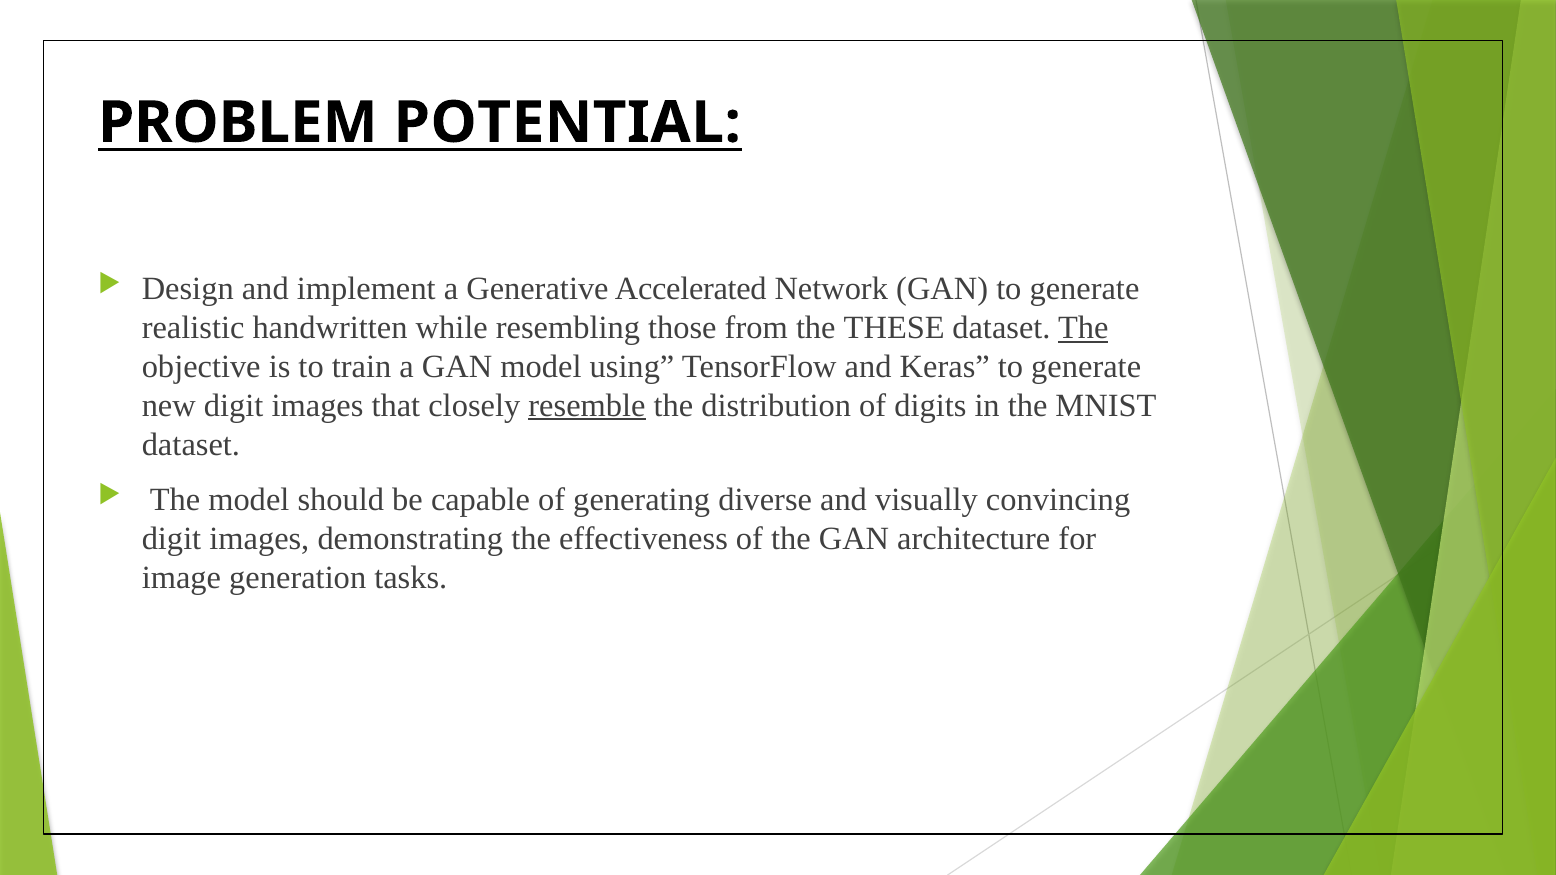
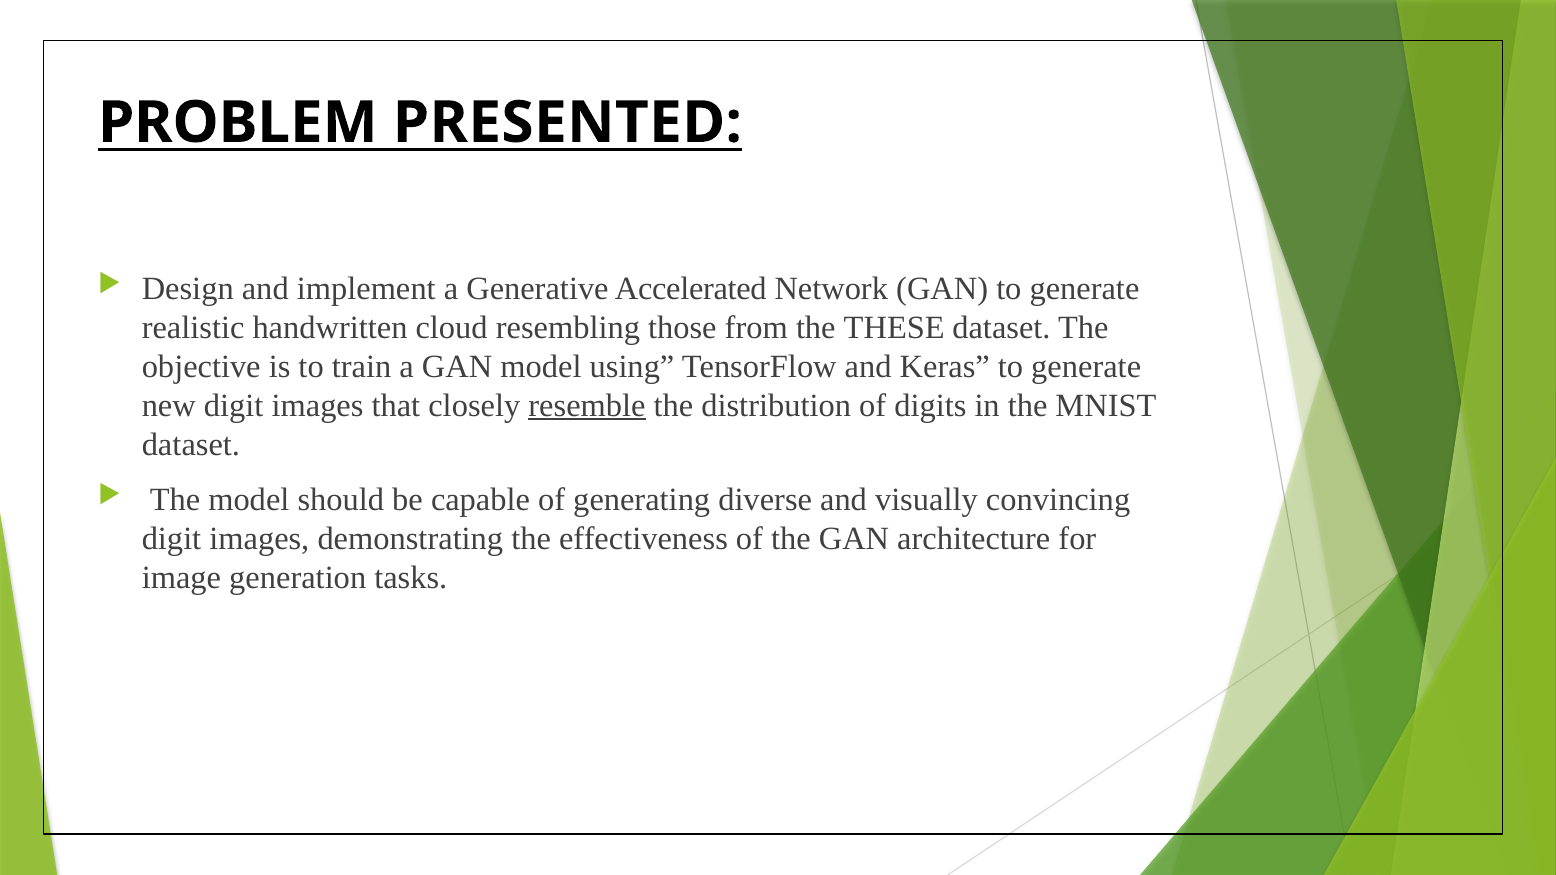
POTENTIAL: POTENTIAL -> PRESENTED (567, 123)
while: while -> cloud (452, 328)
The underline: present -> none (1083, 328)
